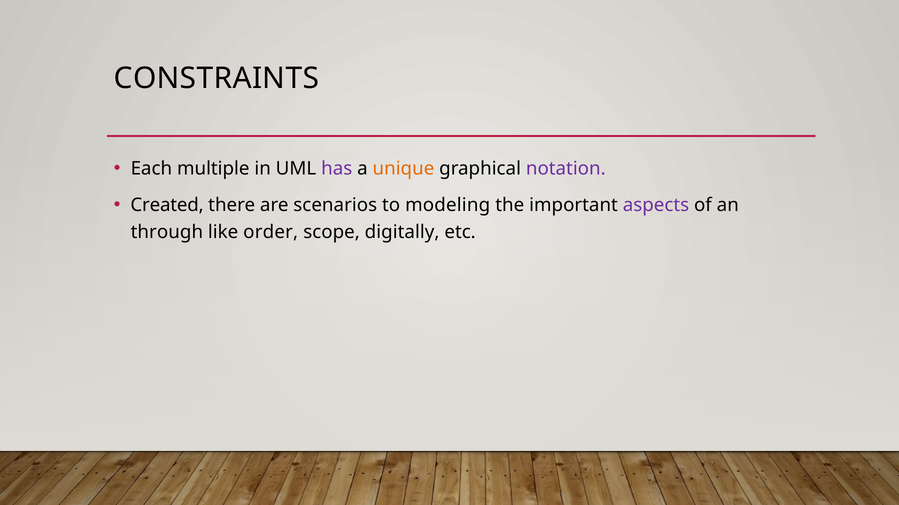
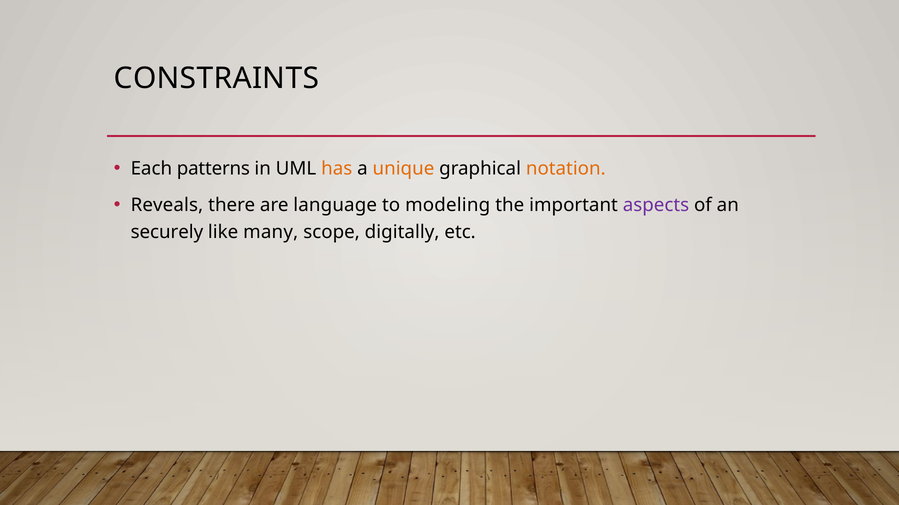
multiple: multiple -> patterns (213, 169)
has colour: purple -> orange (337, 169)
notation colour: purple -> orange (566, 169)
Created: Created -> Reveals (167, 205)
scenarios: scenarios -> language (335, 205)
through: through -> securely (167, 232)
order: order -> many (271, 232)
